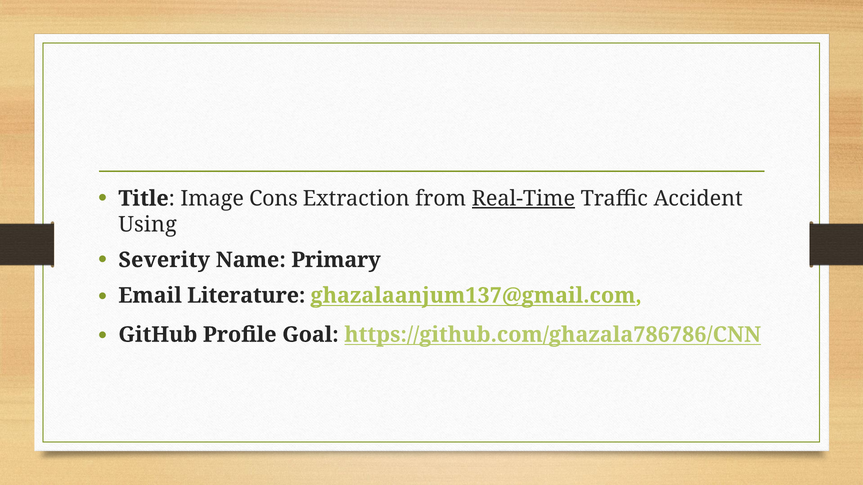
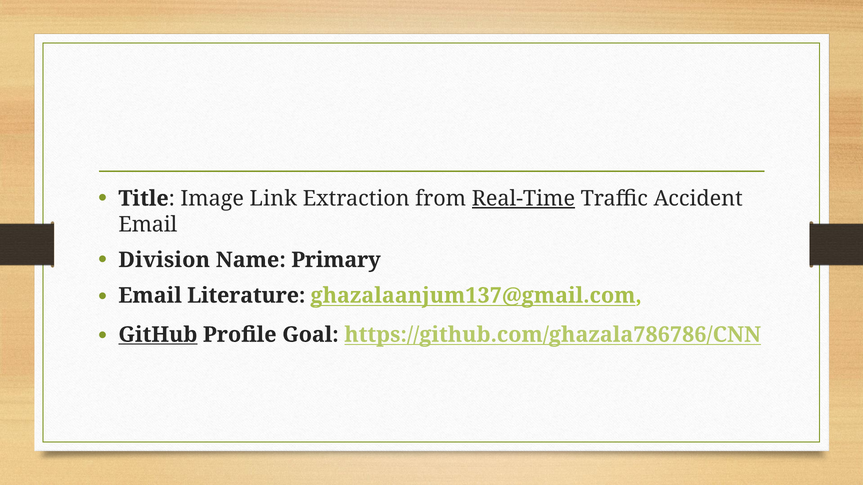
Cons: Cons -> Link (273, 199)
Using: Using -> Email (148, 225)
Severity: Severity -> Division (164, 260)
GitHub underline: none -> present (158, 335)
